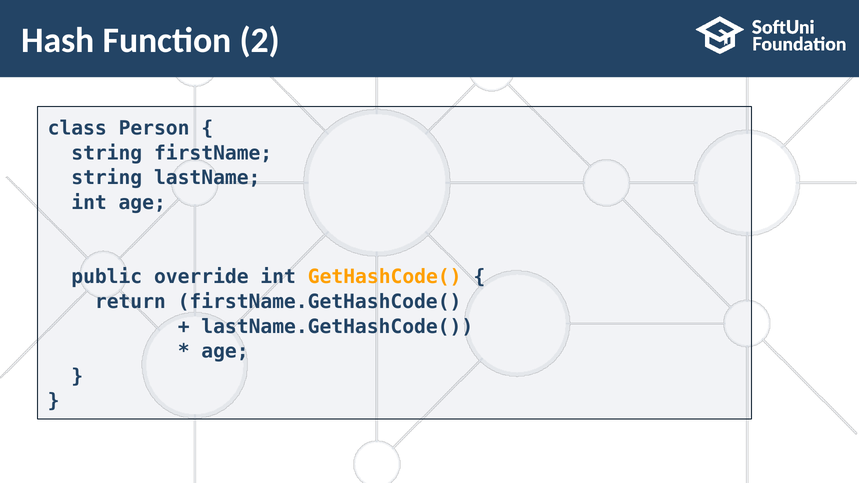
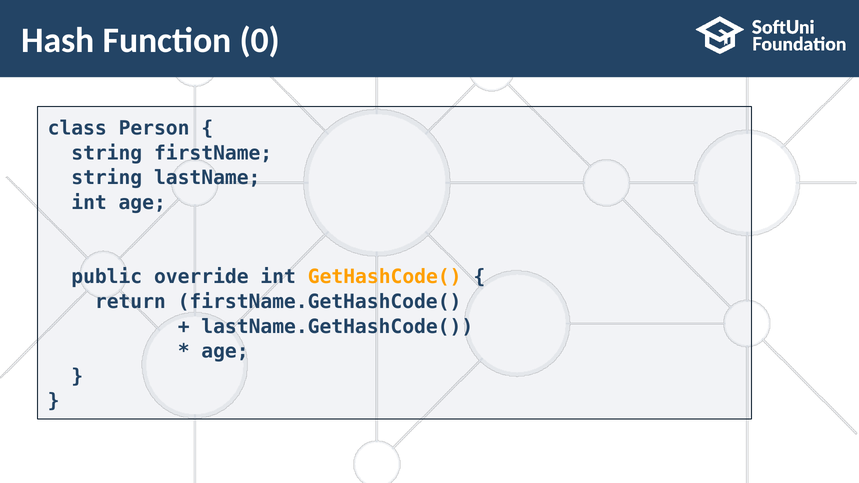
2: 2 -> 0 (260, 41)
